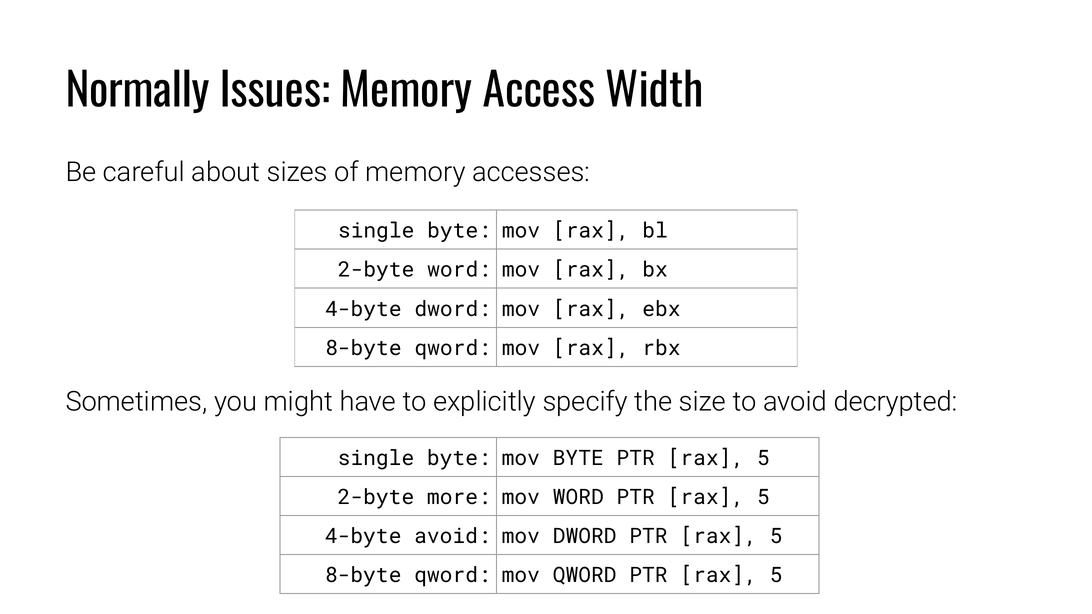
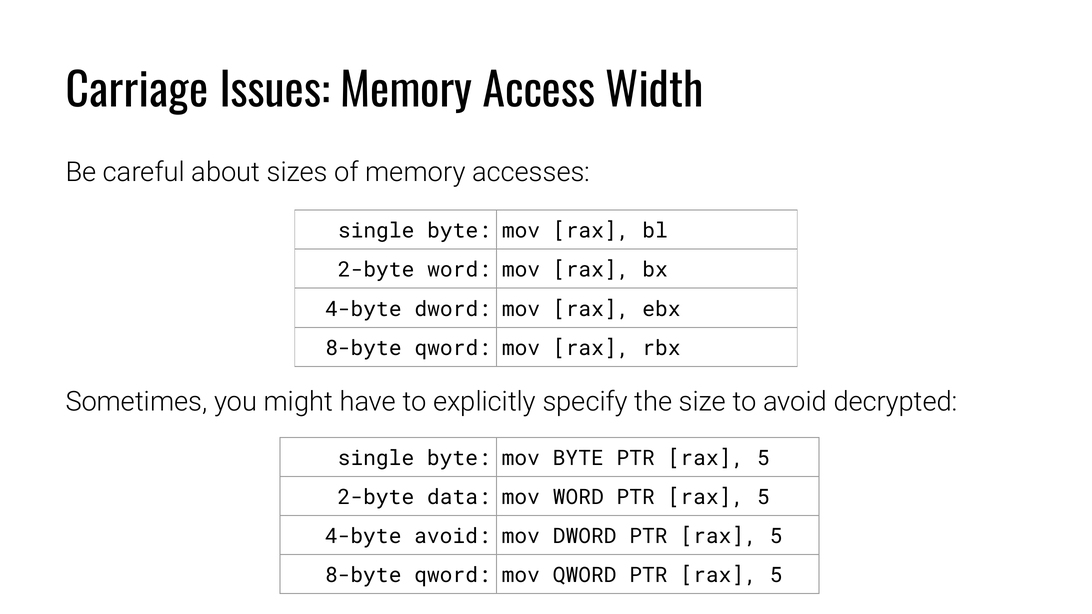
Normally: Normally -> Carriage (137, 92)
more: more -> data (459, 498)
